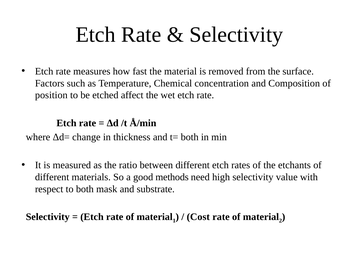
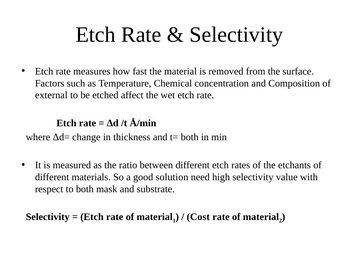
position: position -> external (51, 95)
methods: methods -> solution (172, 177)
